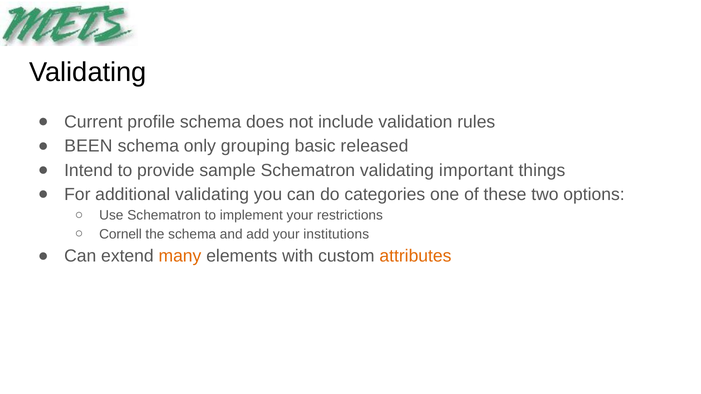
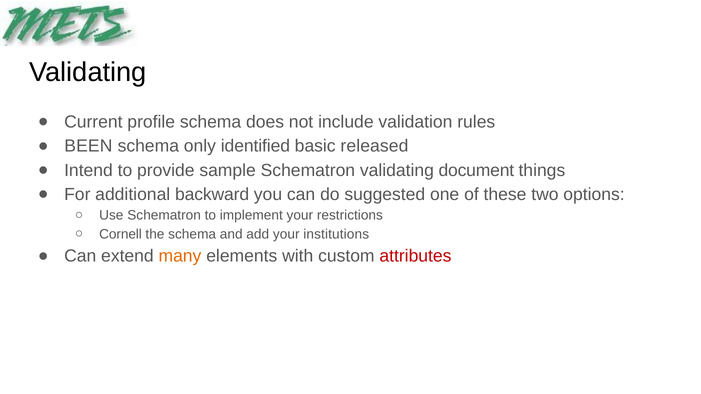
grouping: grouping -> identified (255, 146)
important: important -> document (476, 170)
additional validating: validating -> backward (212, 195)
categories: categories -> suggested (385, 195)
attributes colour: orange -> red (415, 256)
